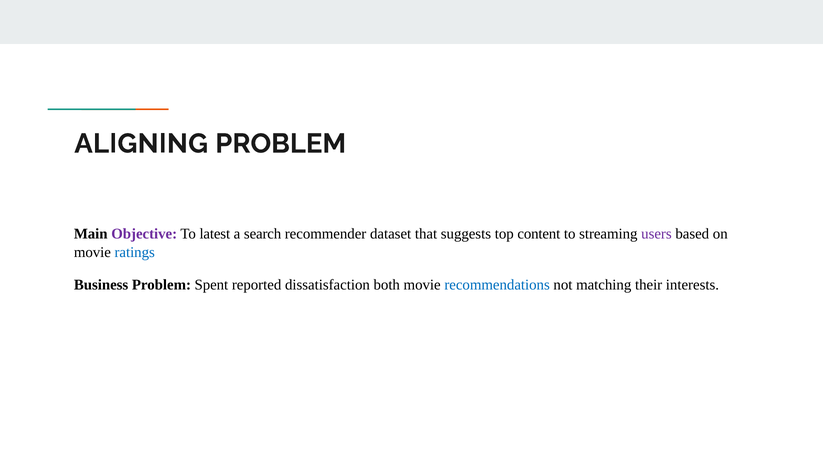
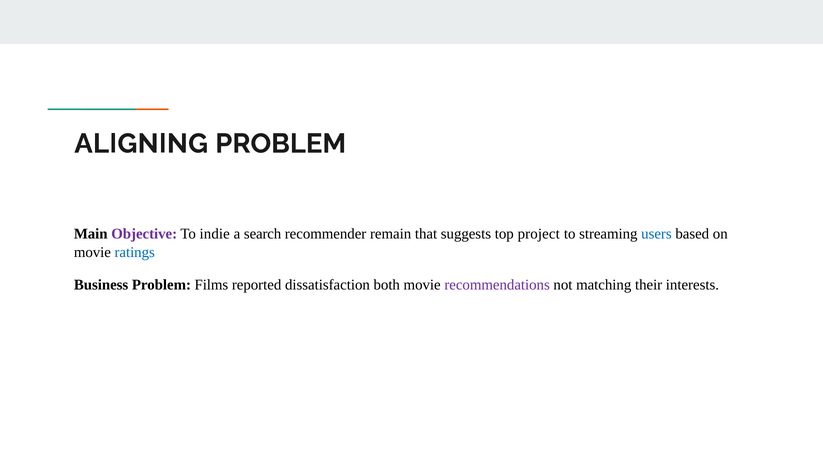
latest: latest -> indie (215, 234)
dataset: dataset -> remain (391, 234)
content: content -> project (539, 234)
users colour: purple -> blue (656, 234)
Spent: Spent -> Films (211, 285)
recommendations colour: blue -> purple (497, 285)
